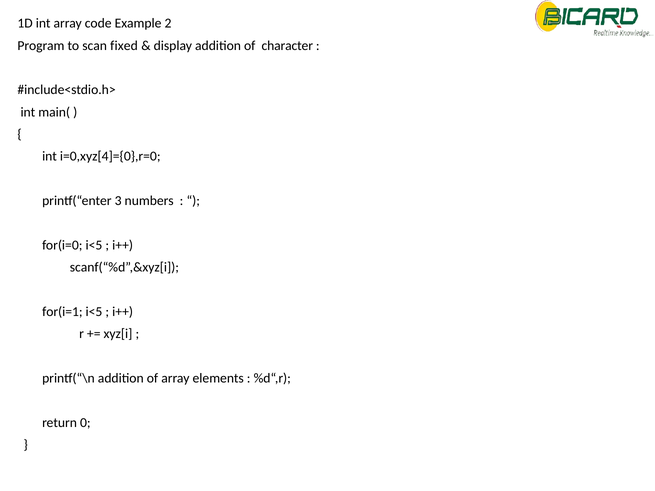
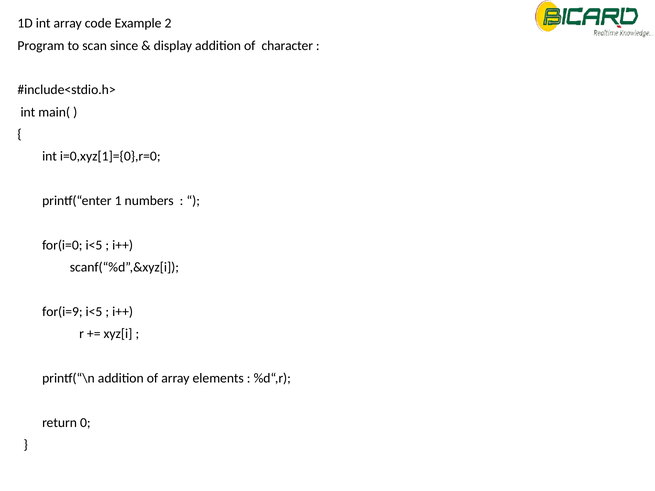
fixed: fixed -> since (124, 46)
i=0,xyz[4]={0},r=0: i=0,xyz[4]={0},r=0 -> i=0,xyz[1]={0},r=0 (110, 157)
3: 3 -> 1 (118, 201)
for(i=1: for(i=1 -> for(i=9 (62, 312)
